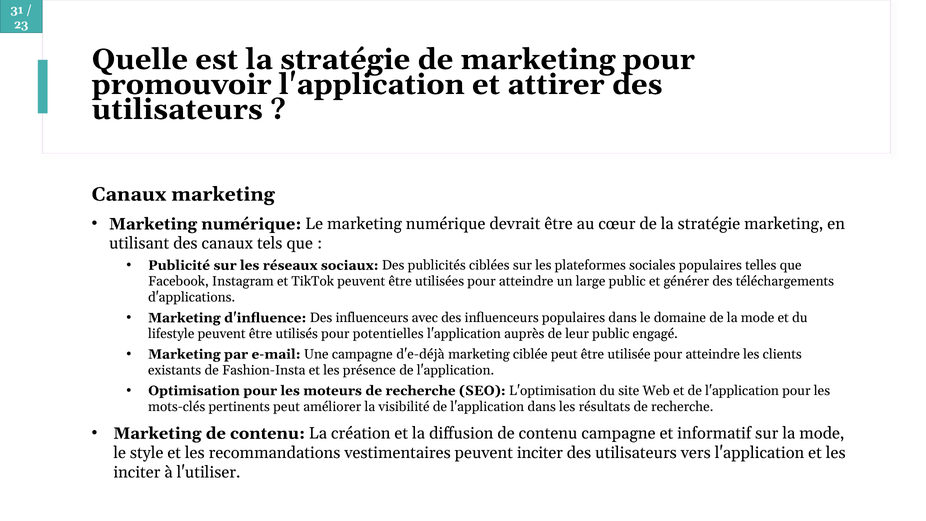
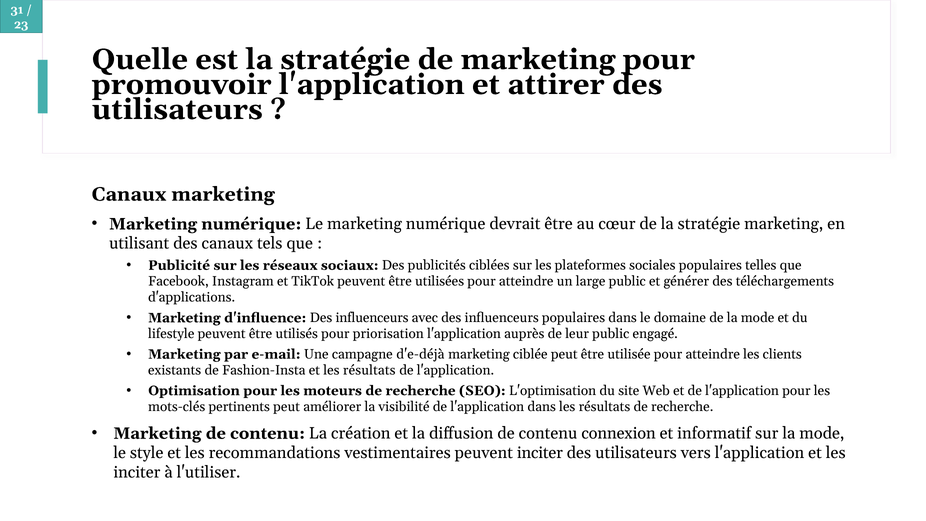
potentielles: potentielles -> priorisation (388, 334)
et les présence: présence -> résultats (369, 370)
contenu campagne: campagne -> connexion (619, 433)
